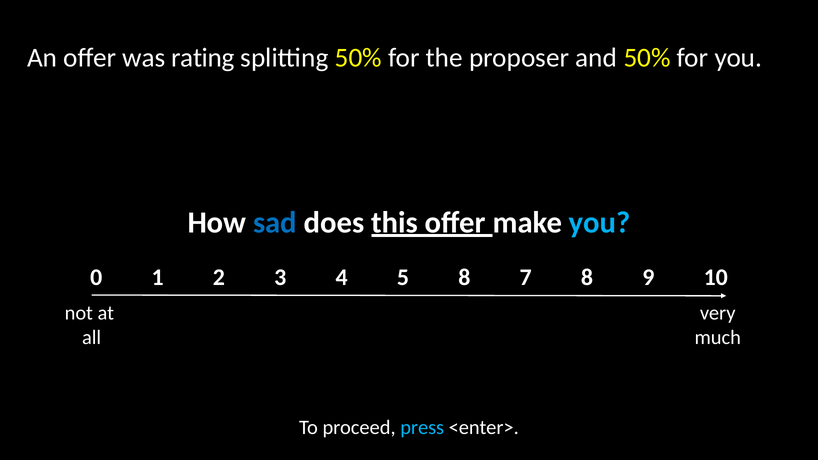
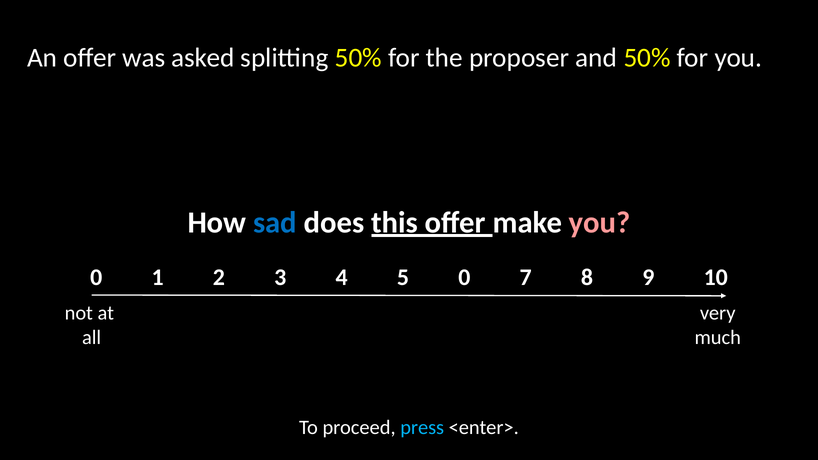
rating: rating -> asked (203, 58)
you colour: light blue -> pink (600, 222)
5 8: 8 -> 0 (464, 278)
